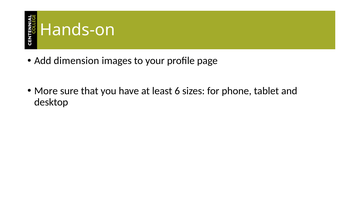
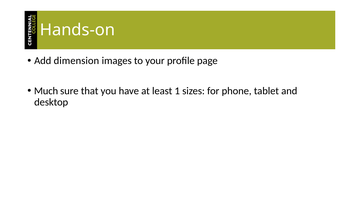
More: More -> Much (46, 91)
6: 6 -> 1 (177, 91)
